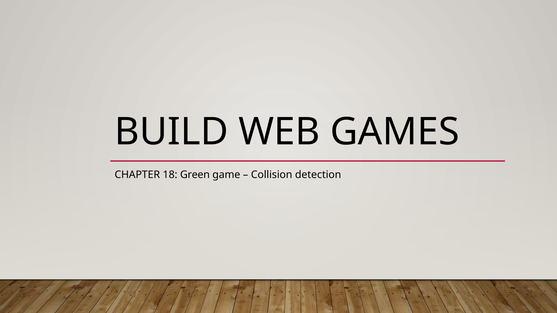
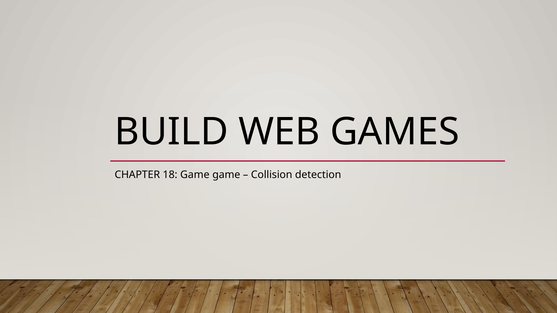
18 Green: Green -> Game (195, 175)
